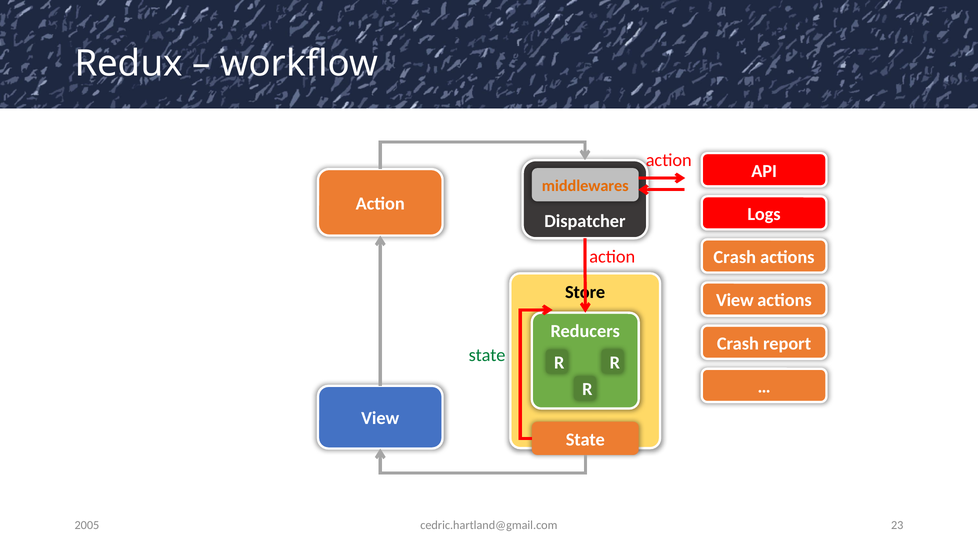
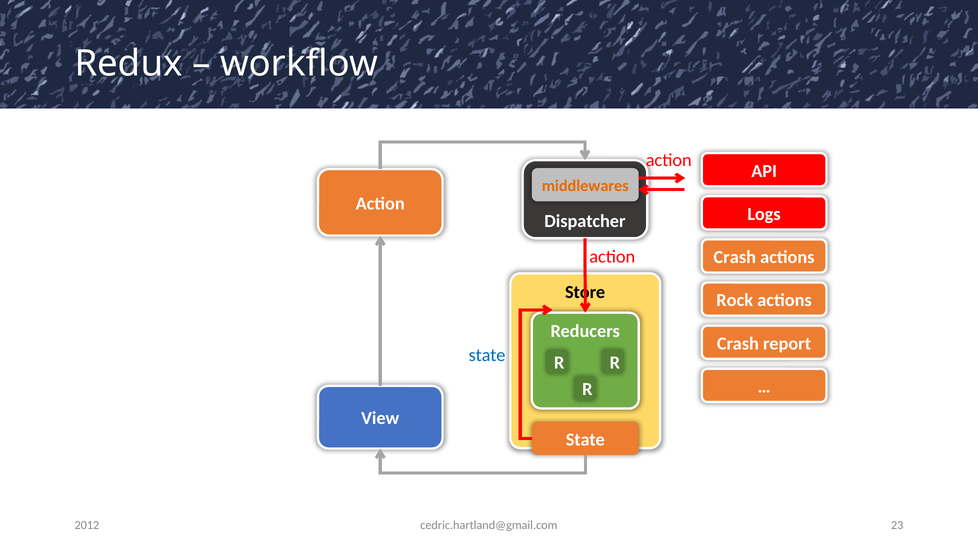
View: View -> Rock (735, 300)
state colour: green -> blue (487, 355)
2005: 2005 -> 2012 (87, 525)
